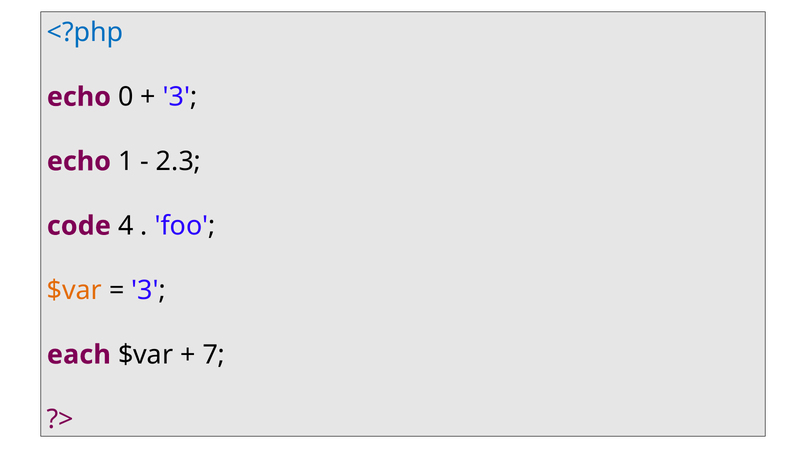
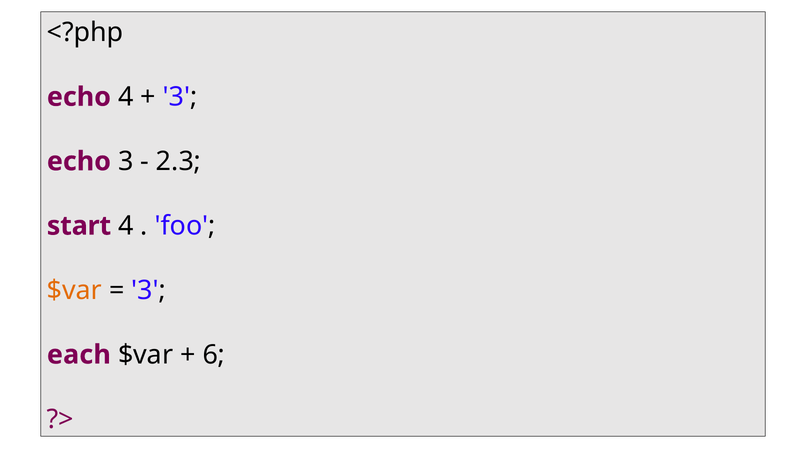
<?php colour: blue -> black (85, 33)
echo 0: 0 -> 4 (126, 97)
echo 1: 1 -> 3 (126, 162)
code: code -> start (79, 226)
7: 7 -> 6 (214, 355)
